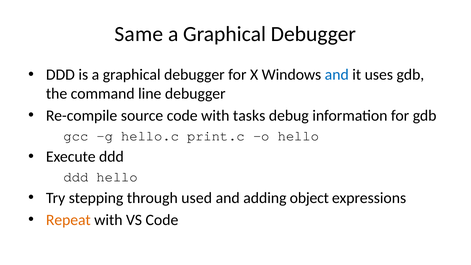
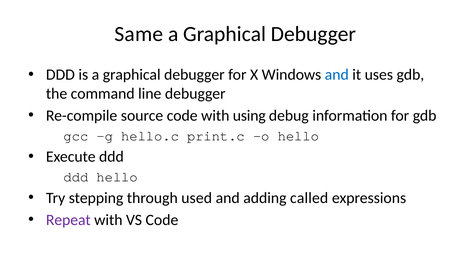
tasks: tasks -> using (249, 116)
object: object -> called (309, 198)
Repeat colour: orange -> purple (68, 220)
